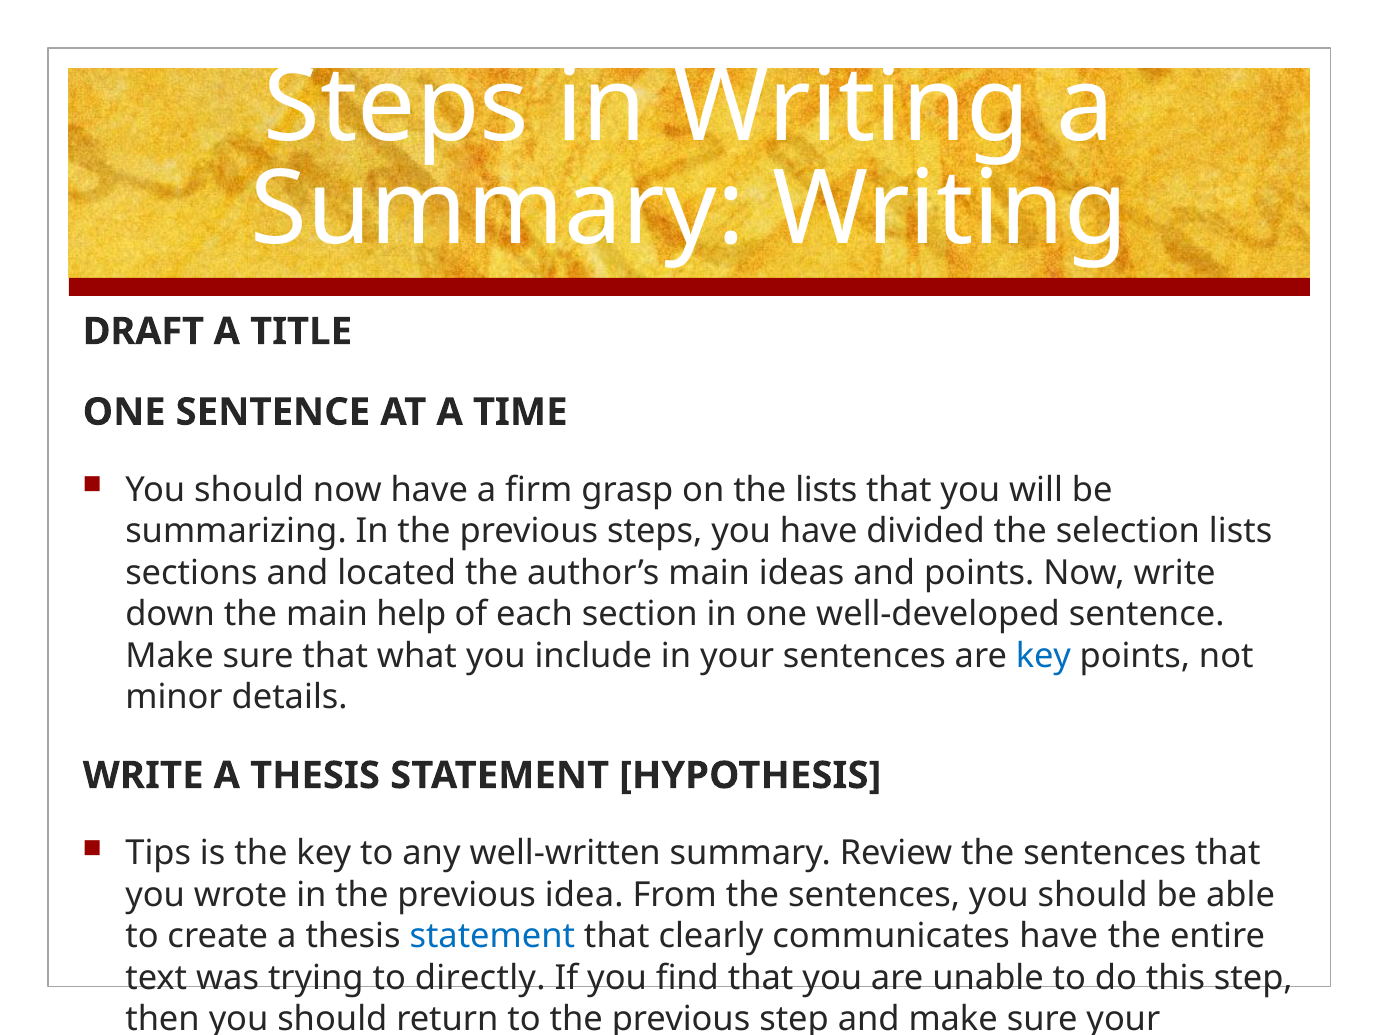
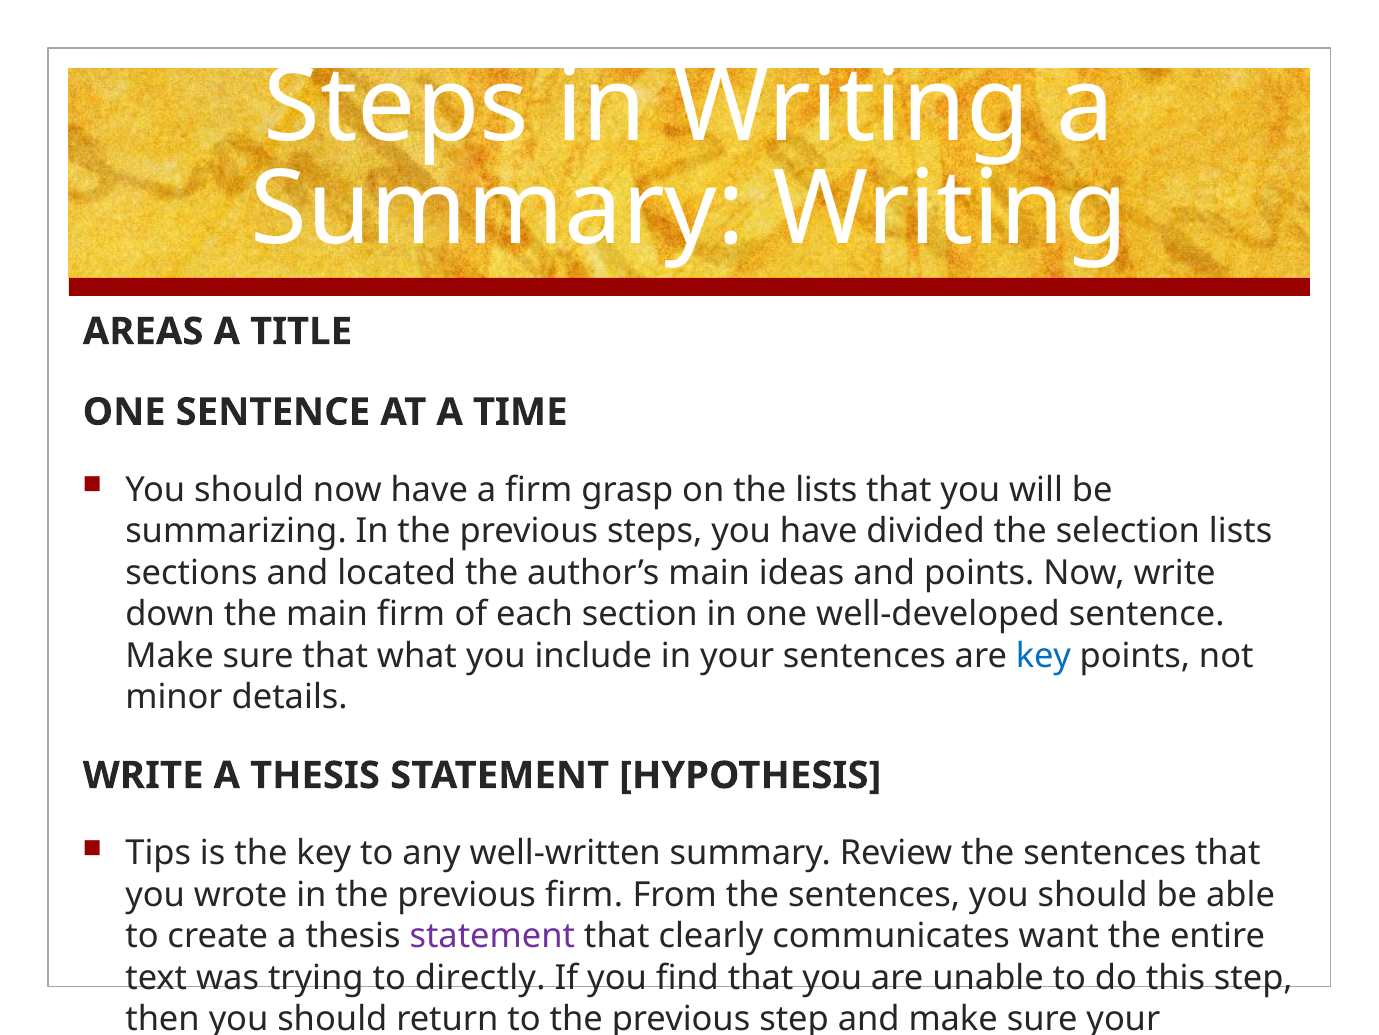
DRAFT: DRAFT -> AREAS (143, 331)
main help: help -> firm (411, 614)
previous idea: idea -> firm (584, 894)
statement colour: blue -> purple (492, 936)
communicates have: have -> want (1059, 936)
